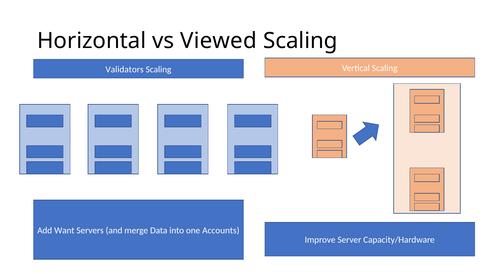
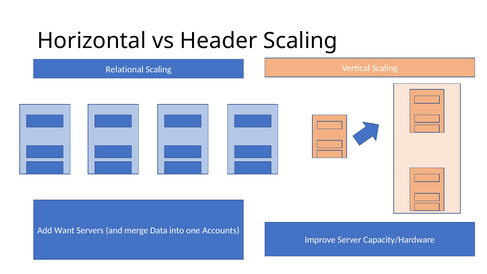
Viewed: Viewed -> Header (219, 41)
Validators: Validators -> Relational (125, 69)
